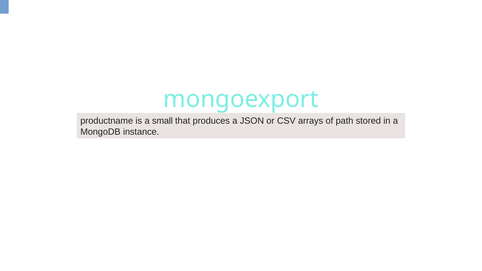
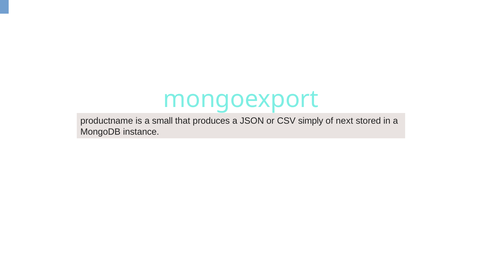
arrays: arrays -> simply (311, 121)
path: path -> next (344, 121)
